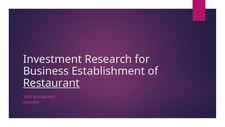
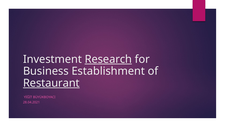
Research underline: none -> present (108, 59)
